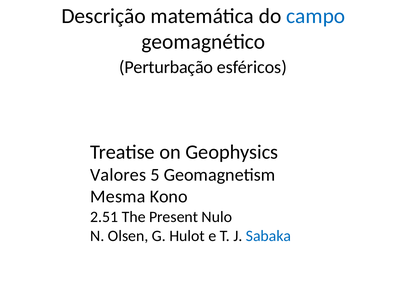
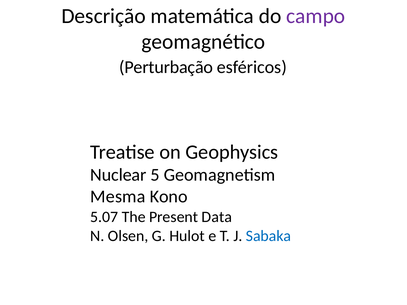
campo colour: blue -> purple (316, 16)
Valores: Valores -> Nuclear (118, 175)
2.51: 2.51 -> 5.07 (104, 217)
Nulo: Nulo -> Data (217, 217)
